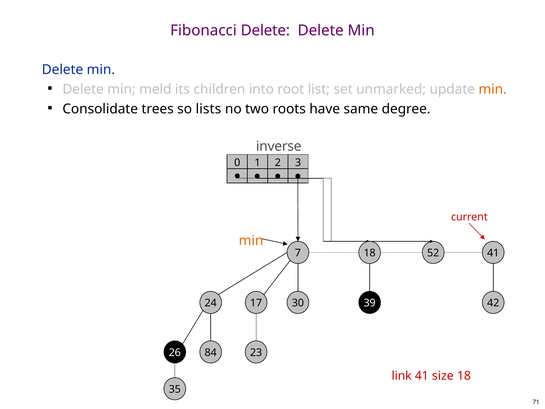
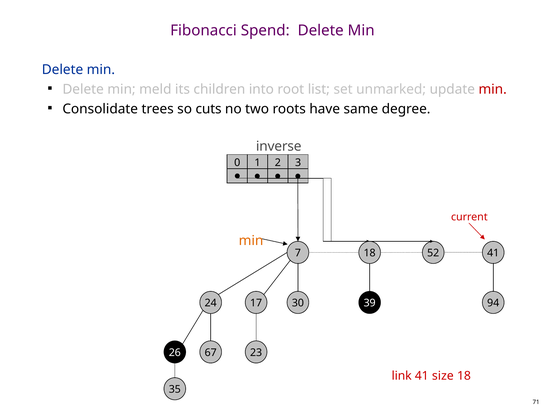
Fibonacci Delete: Delete -> Spend (265, 31)
min colour: orange -> red (493, 89)
lists: lists -> cuts (209, 109)
42: 42 -> 94 (493, 303)
84: 84 -> 67 (211, 352)
